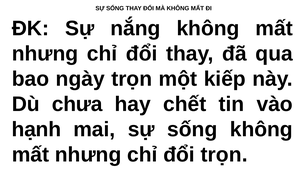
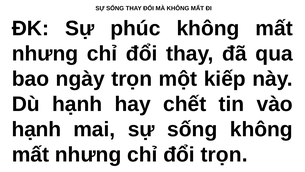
nắng: nắng -> phúc (135, 28)
Dù chưa: chưa -> hạnh (77, 104)
